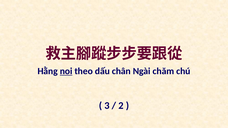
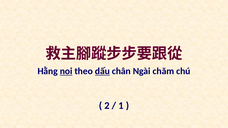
dấu underline: none -> present (102, 71)
3: 3 -> 2 (107, 106)
2: 2 -> 1 (121, 106)
